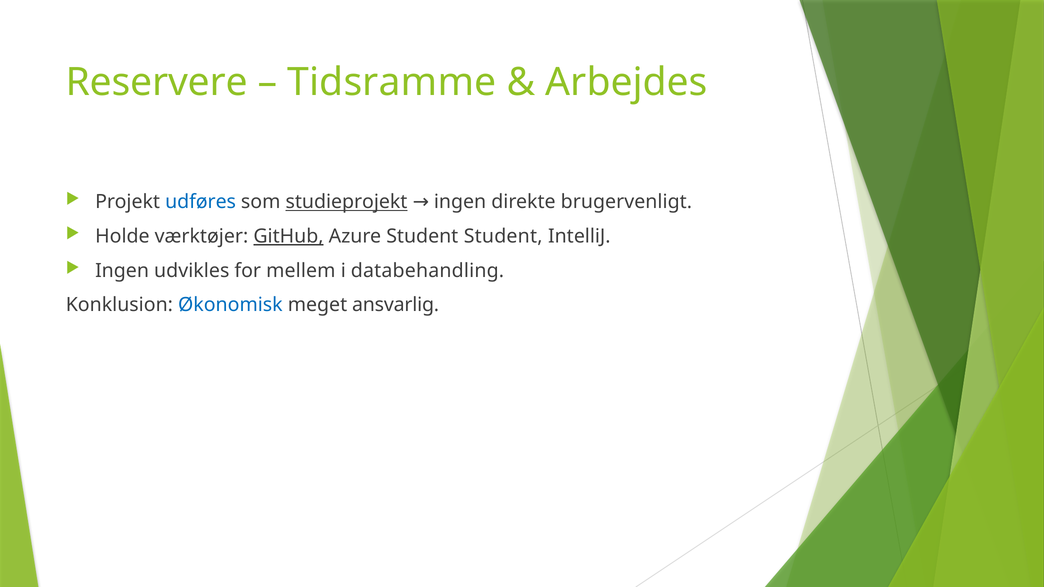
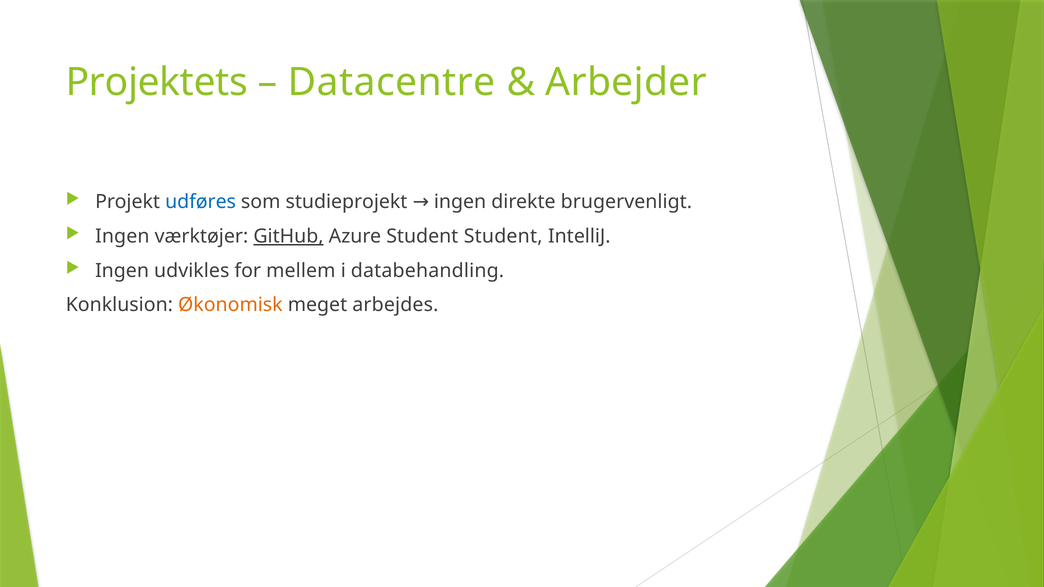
Reservere: Reservere -> Projektets (157, 82)
Tidsramme: Tidsramme -> Datacentre (392, 82)
Arbejdes: Arbejdes -> Arbejder (626, 82)
studieprojekt underline: present -> none (346, 202)
Holde: Holde -> Ingen (122, 236)
Økonomisk colour: blue -> orange (230, 305)
ansvarlig: ansvarlig -> arbejdes (395, 305)
